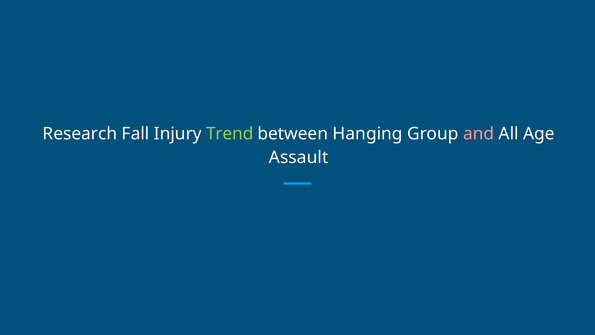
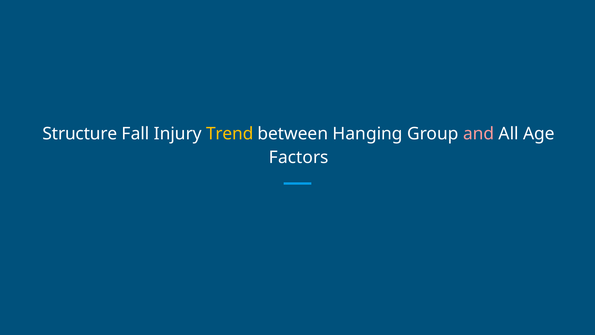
Research: Research -> Structure (80, 134)
Trend colour: light green -> yellow (230, 134)
Assault: Assault -> Factors (299, 157)
